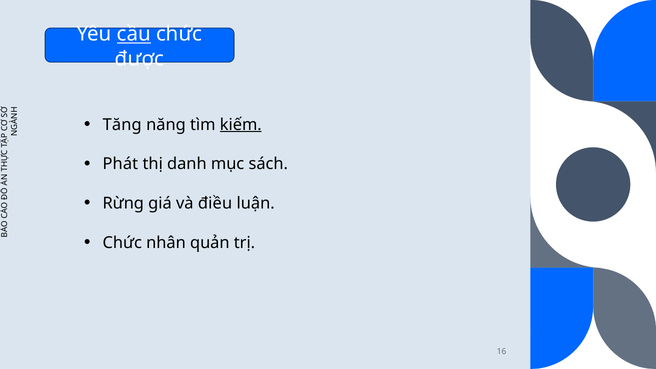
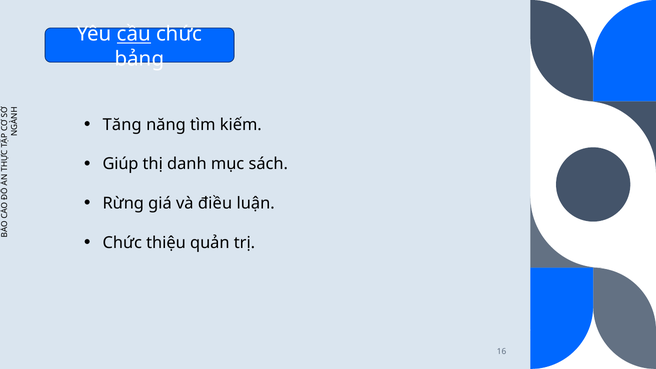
được: được -> bảng (140, 59)
kiếm underline: present -> none (241, 125)
Phát: Phát -> Giúp (120, 164)
nhân: nhân -> thiệu (166, 243)
